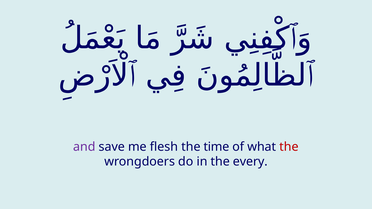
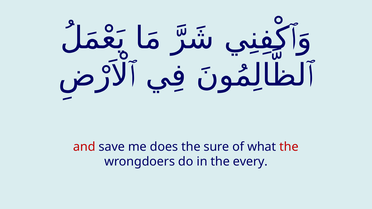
and colour: purple -> red (84, 147)
flesh: flesh -> does (164, 147)
time: time -> sure (216, 147)
